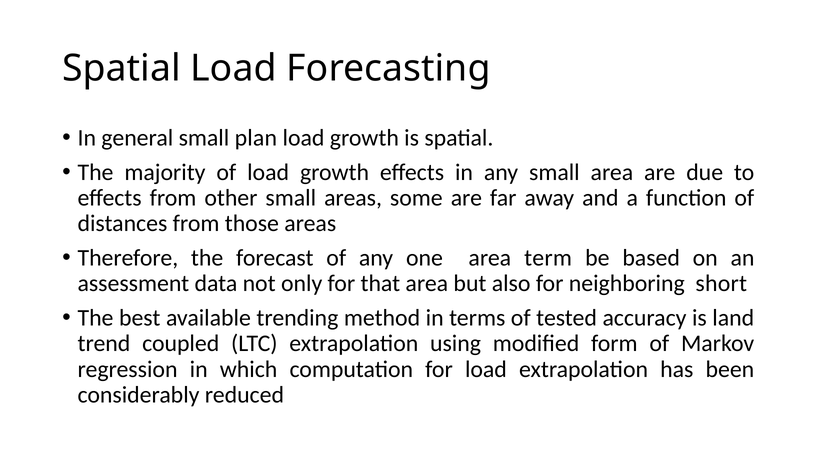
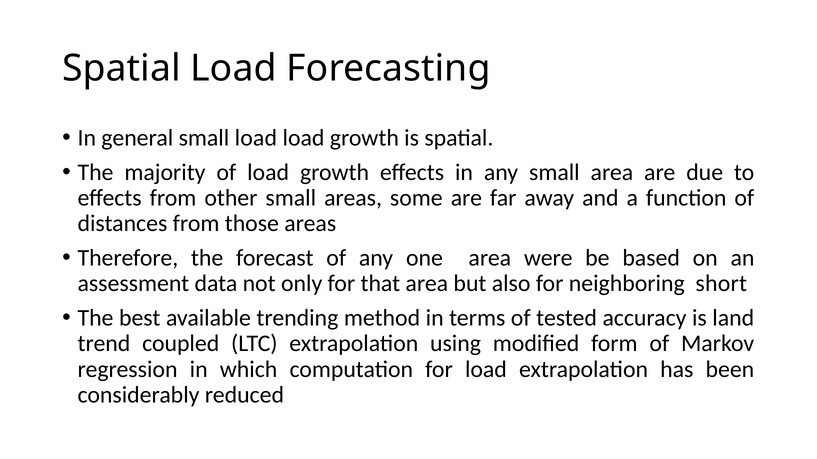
small plan: plan -> load (256, 138)
term: term -> were (548, 258)
